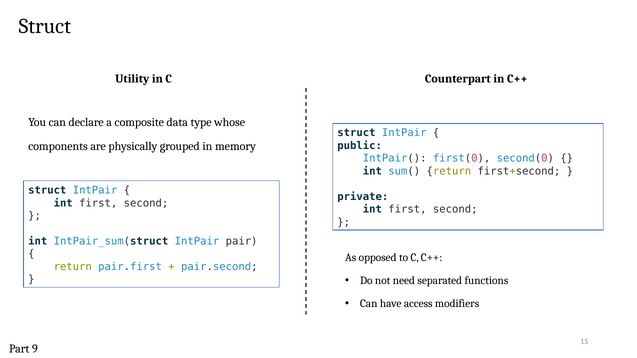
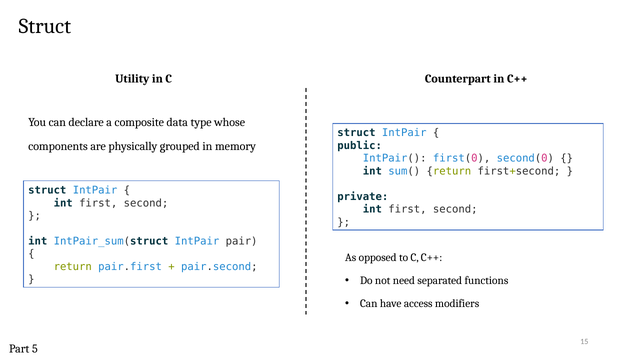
9: 9 -> 5 (35, 349)
